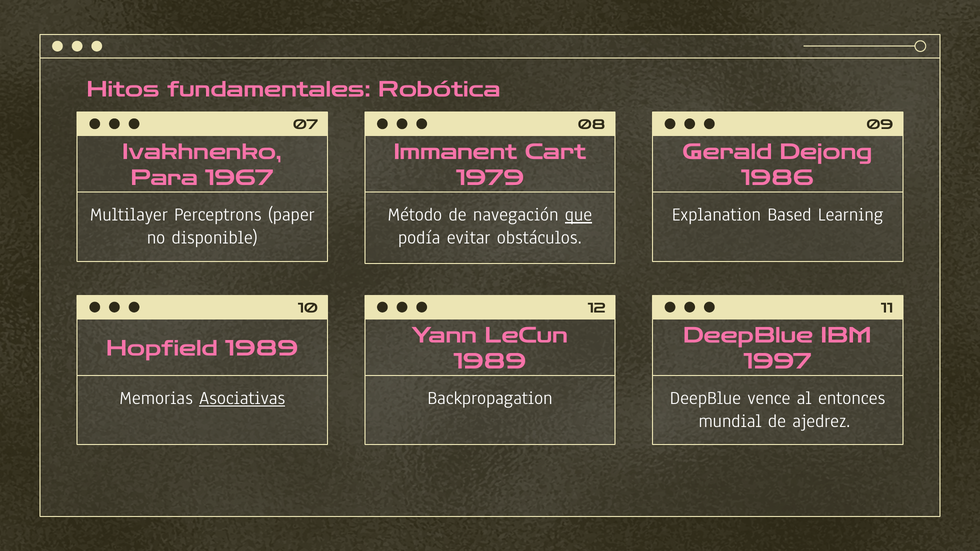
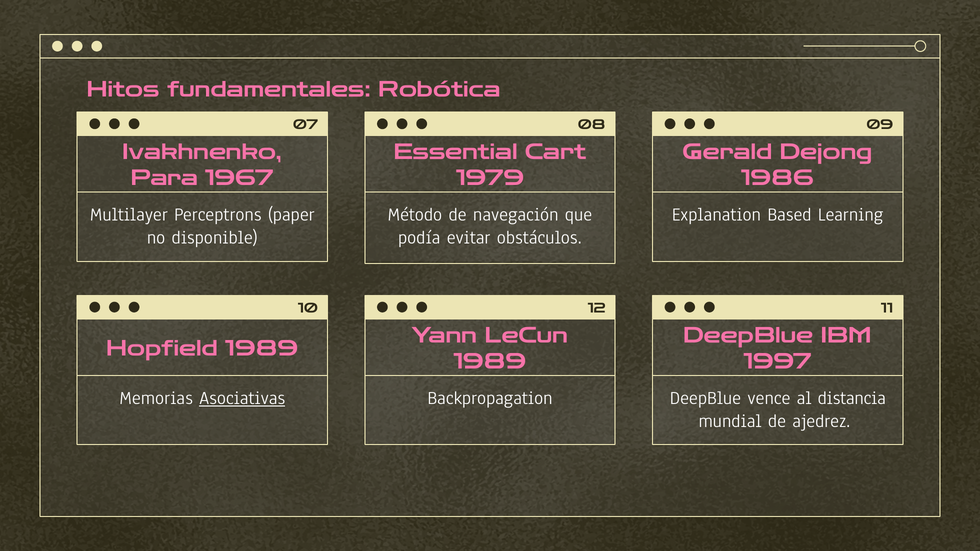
Immanent: Immanent -> Essential (456, 152)
que underline: present -> none (578, 215)
entonces: entonces -> distancia (852, 398)
